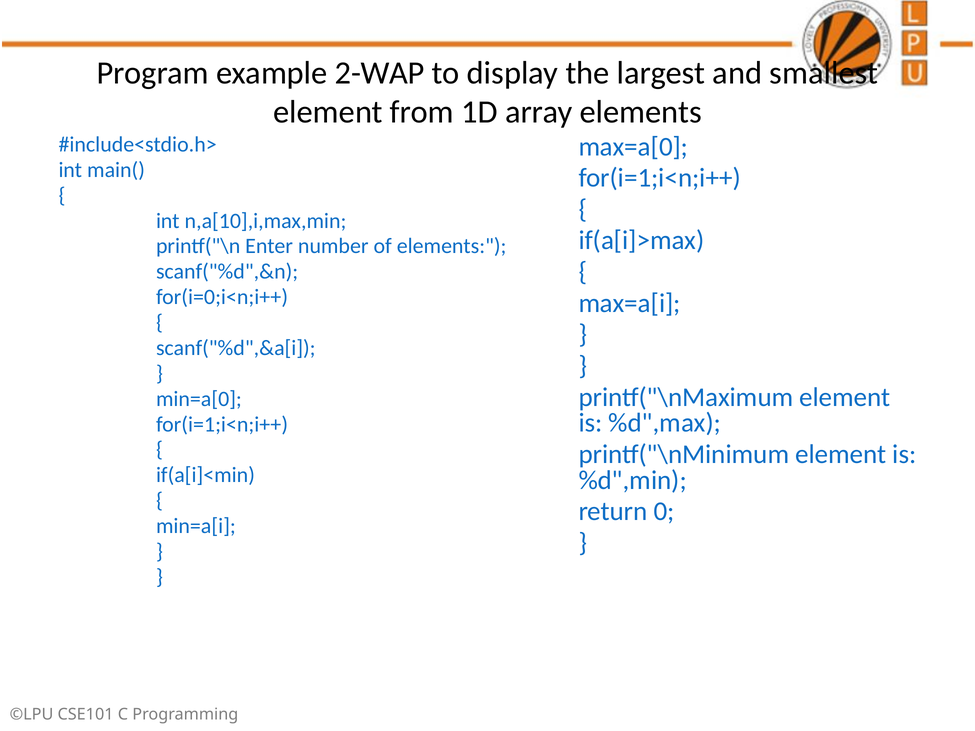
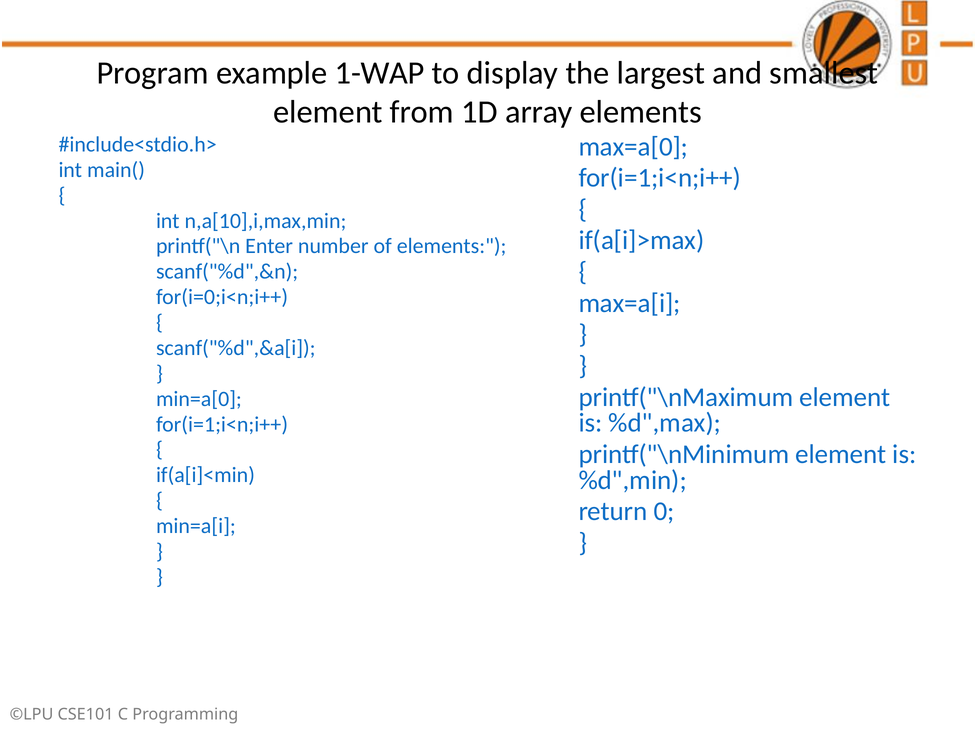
2-WAP: 2-WAP -> 1-WAP (380, 73)
